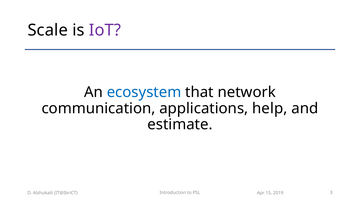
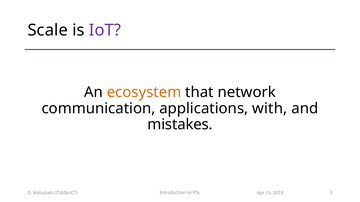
ecosystem colour: blue -> orange (144, 92)
help: help -> with (270, 109)
estimate: estimate -> mistakes (180, 125)
